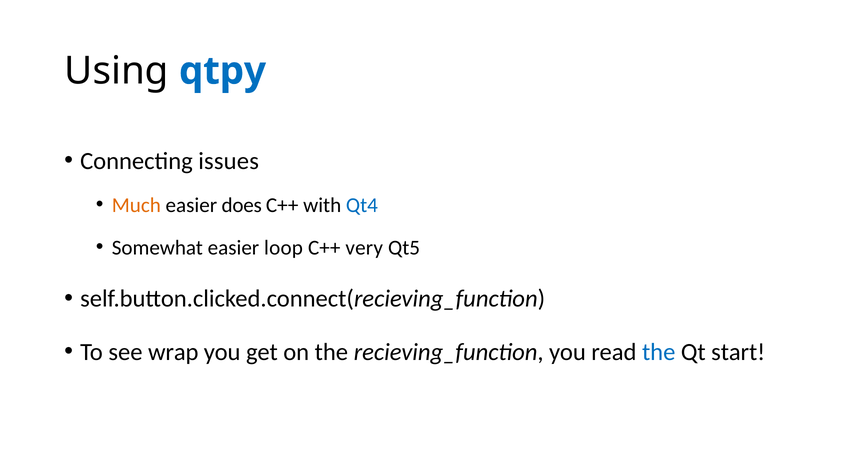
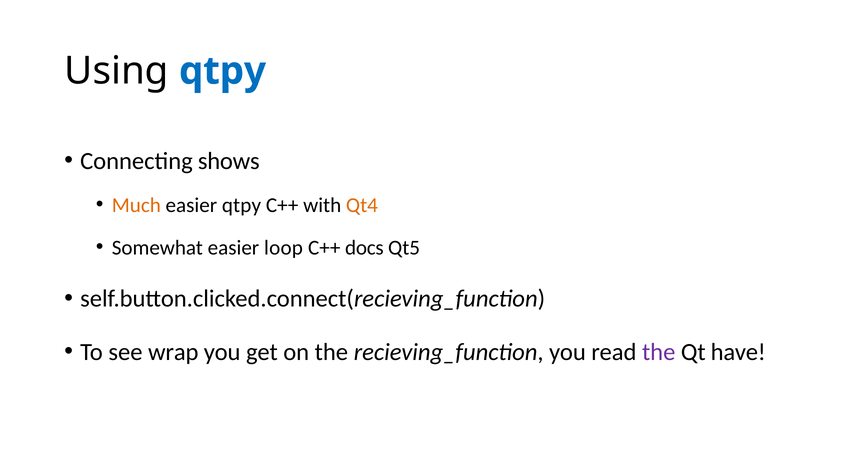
issues: issues -> shows (229, 161)
easier does: does -> qtpy (241, 205)
Qt4 colour: blue -> orange (362, 205)
very: very -> docs (364, 247)
the colour: blue -> purple (659, 352)
start: start -> have (738, 352)
